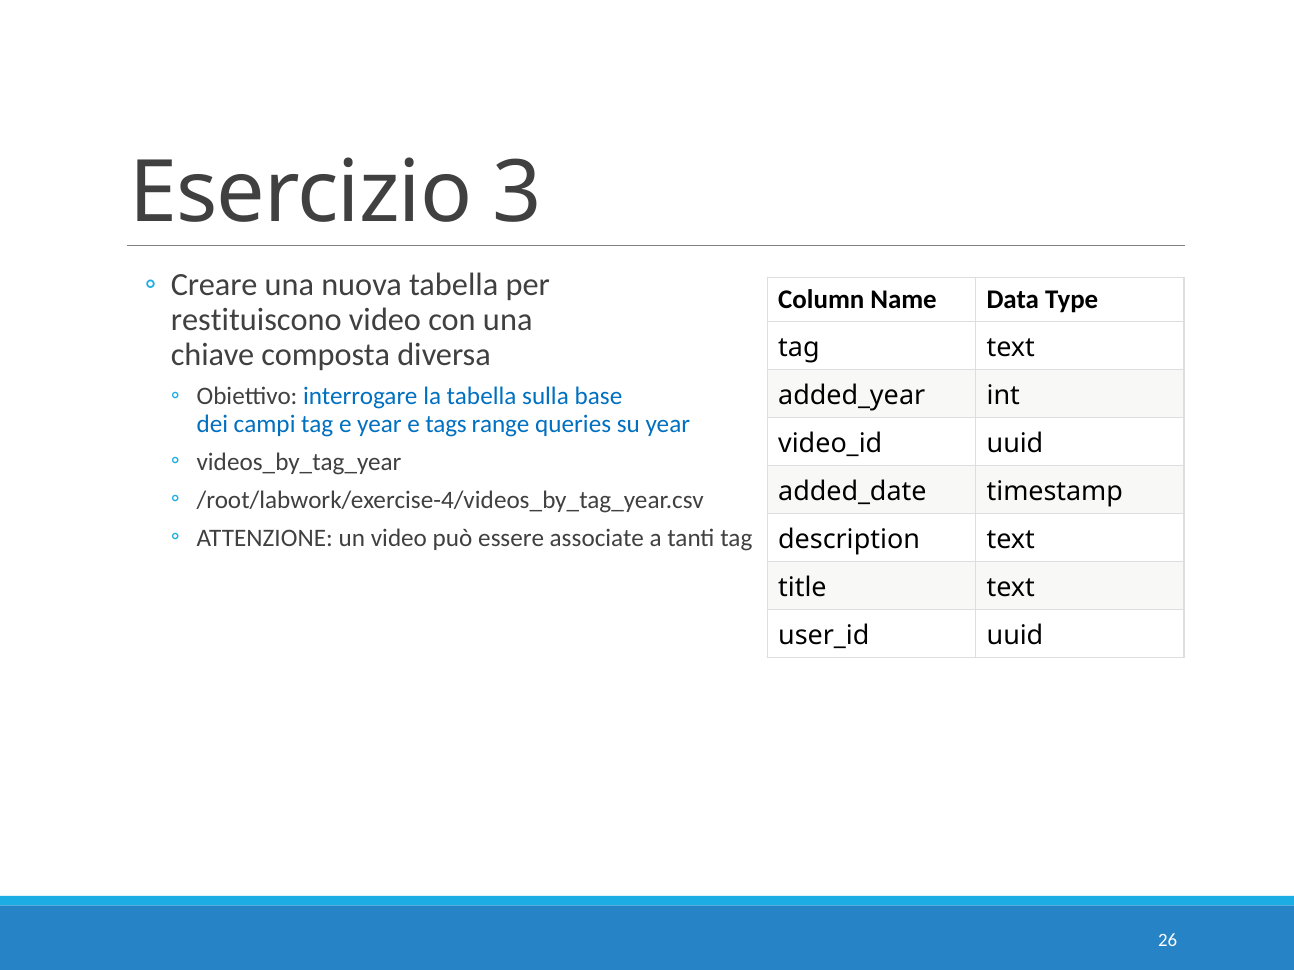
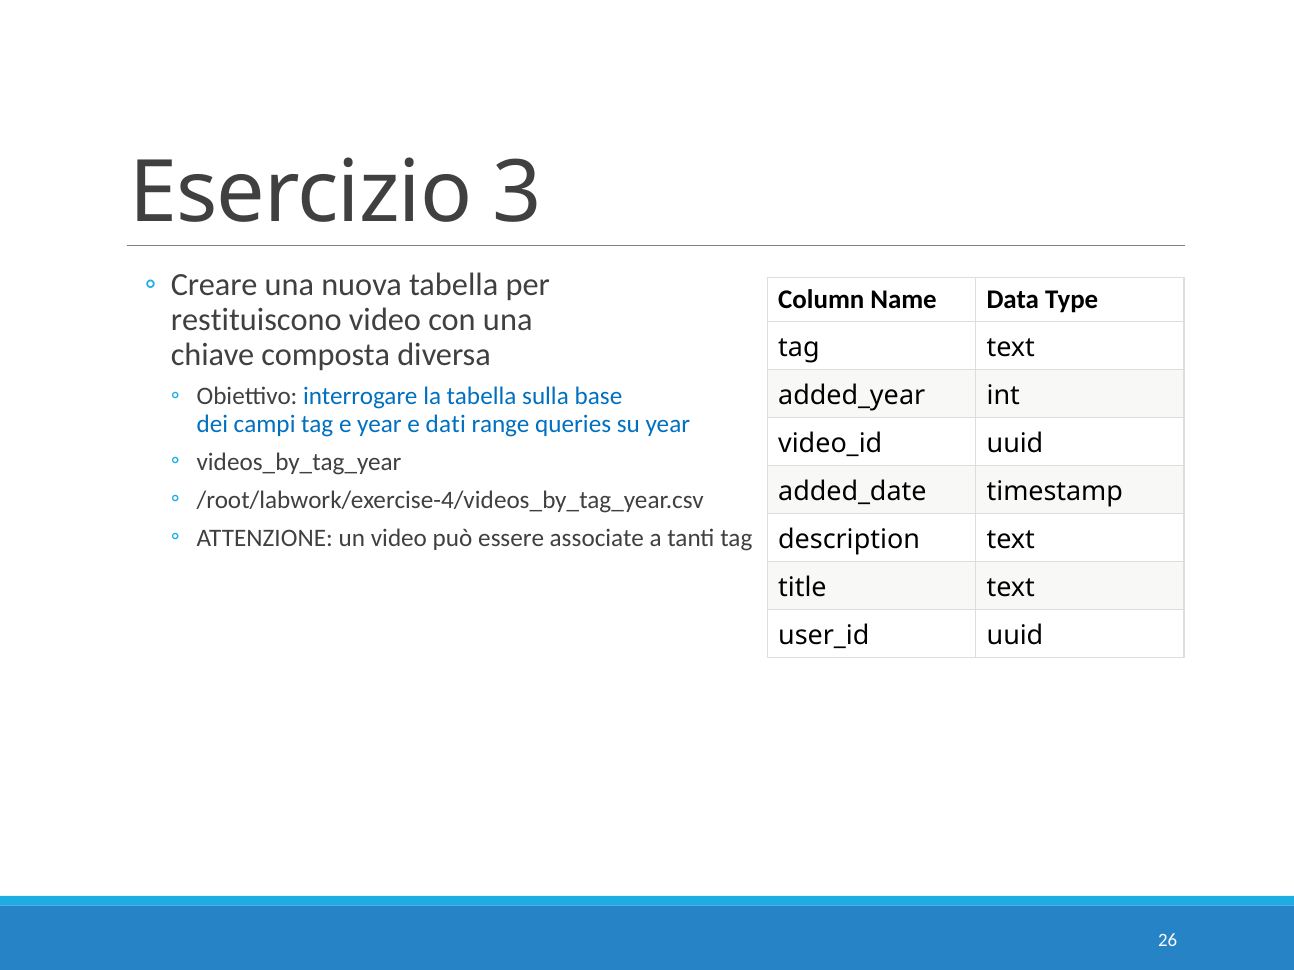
tags: tags -> dati (446, 424)
